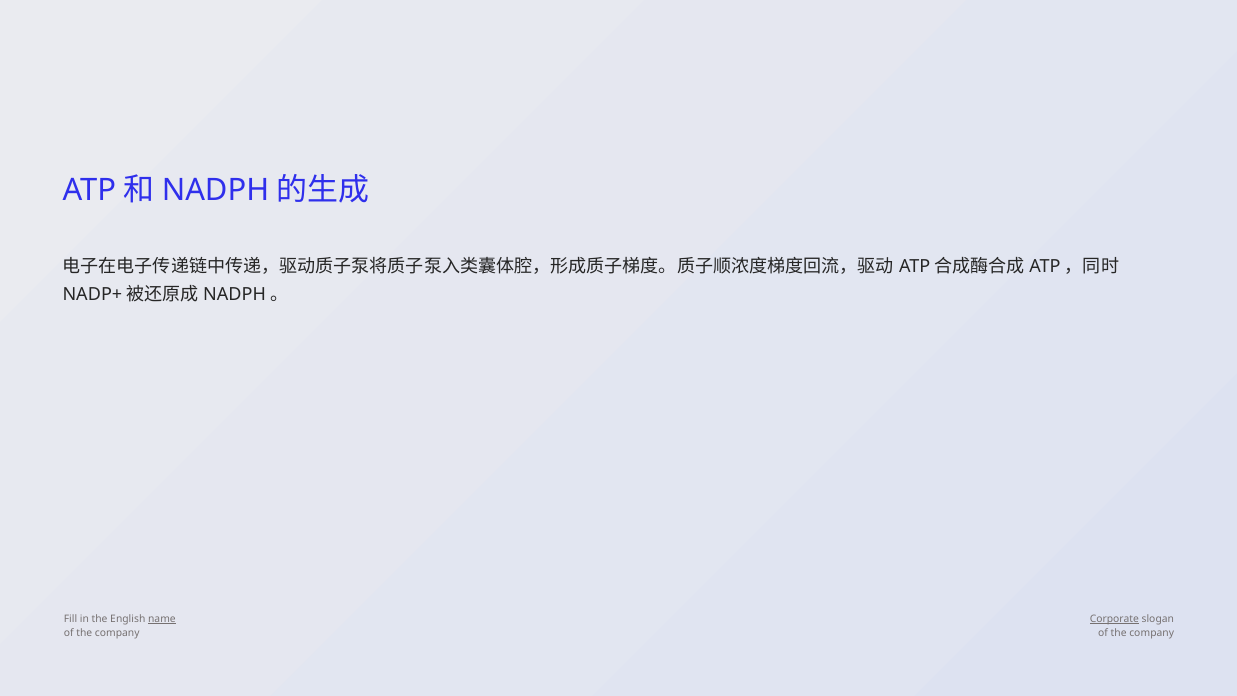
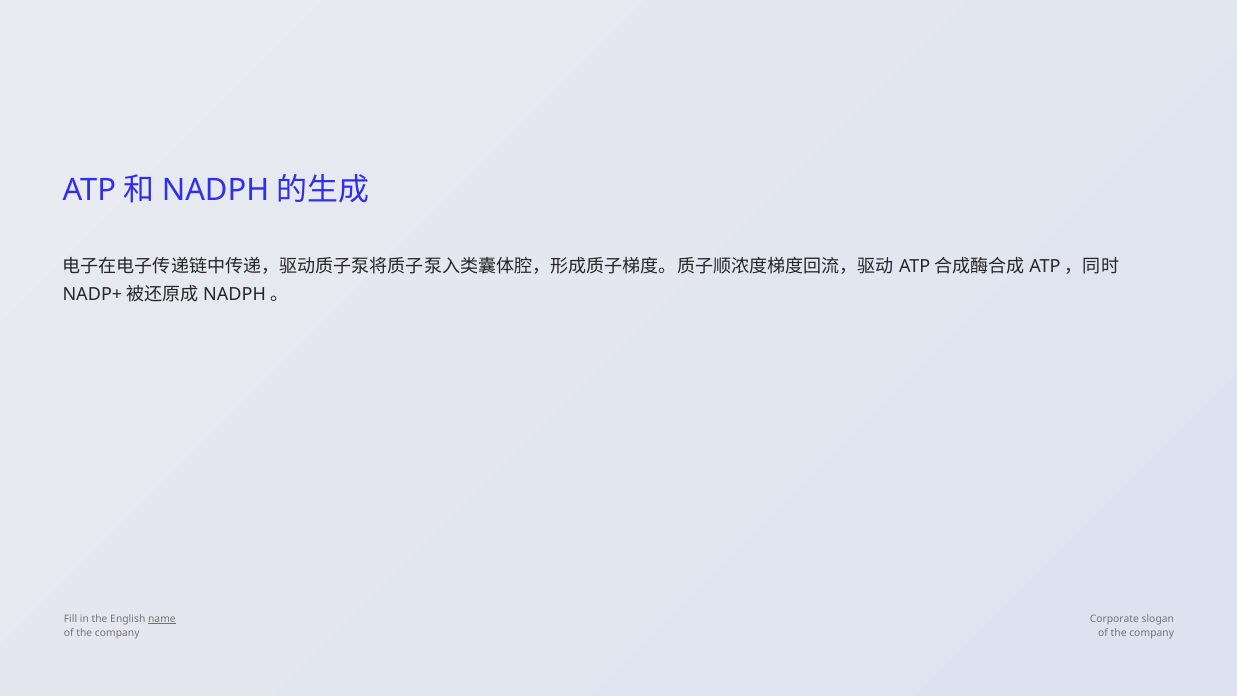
Corporate underline: present -> none (1114, 619)
